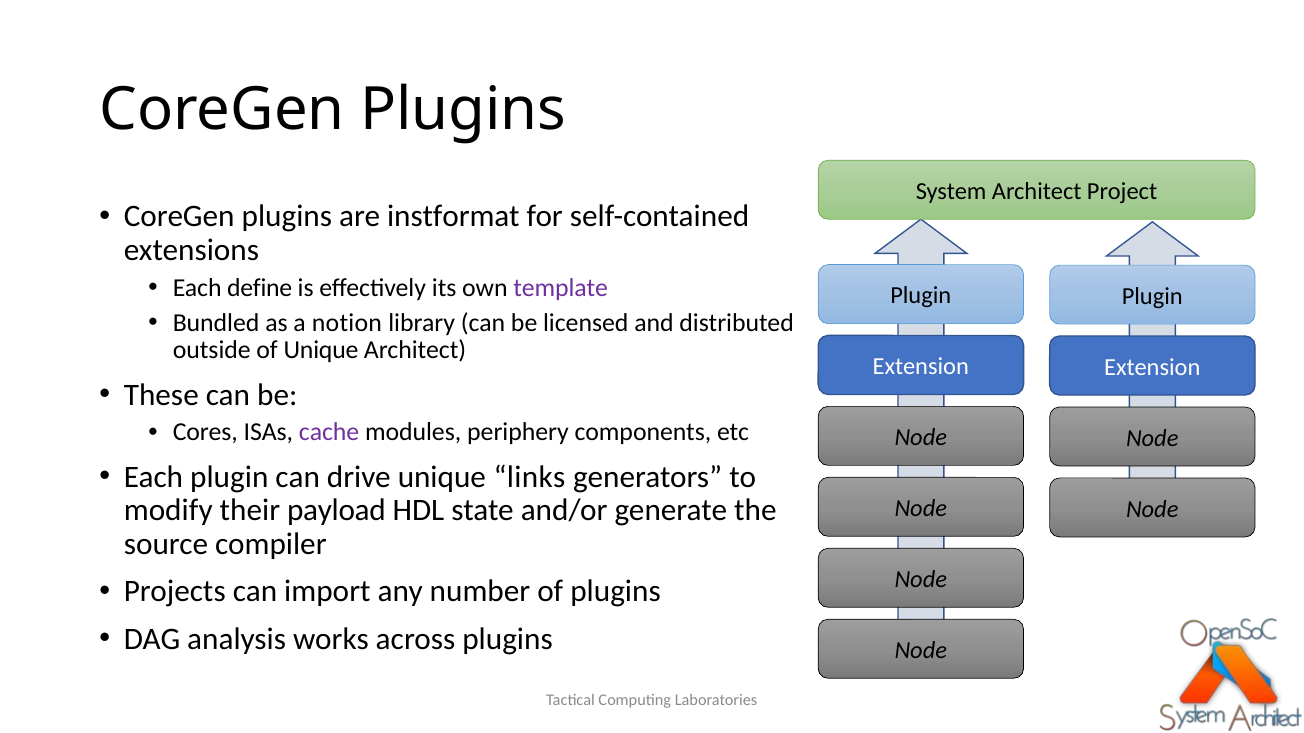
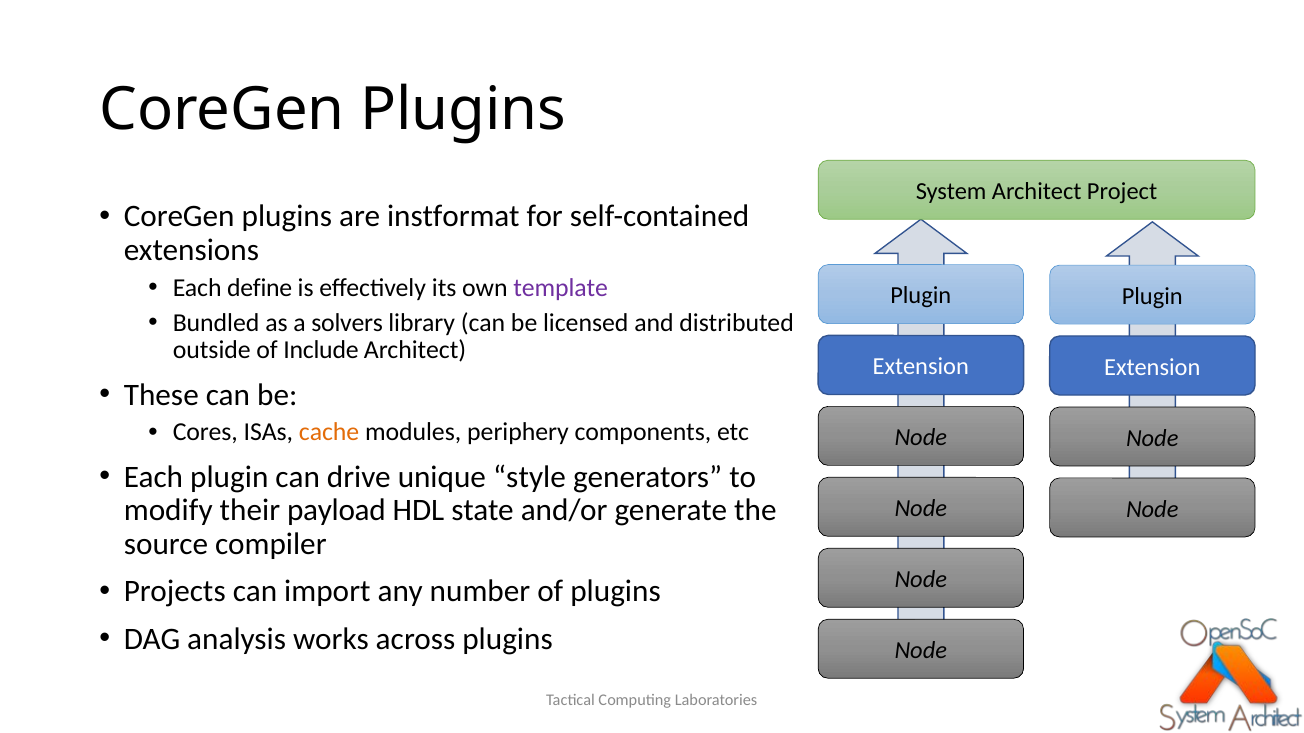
notion: notion -> solvers (347, 323)
of Unique: Unique -> Include (321, 351)
cache colour: purple -> orange (329, 433)
links: links -> style (530, 477)
